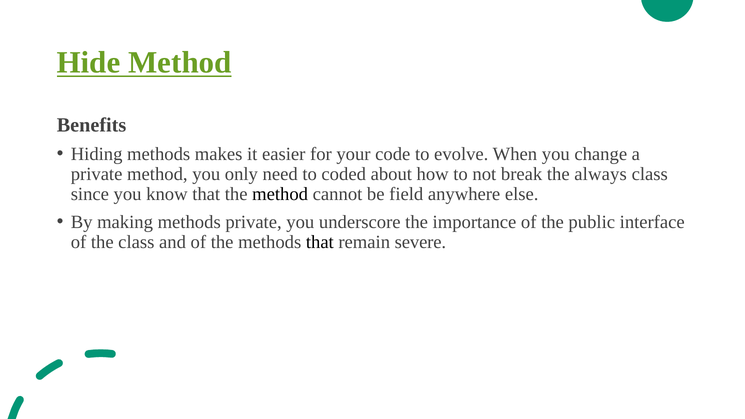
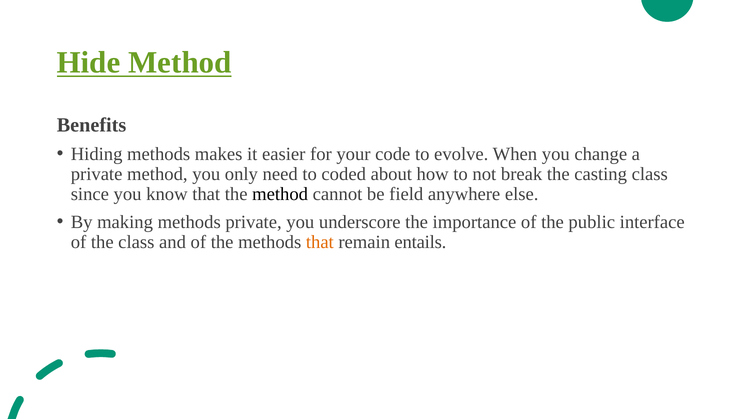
always: always -> casting (601, 174)
that colour: black -> orange (320, 242)
severe: severe -> entails (420, 242)
